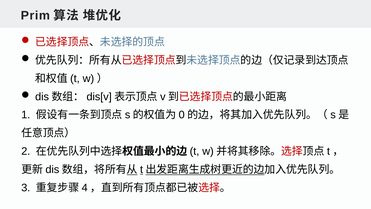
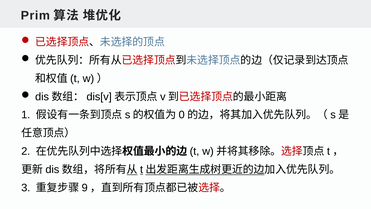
4: 4 -> 9 (85, 187)
